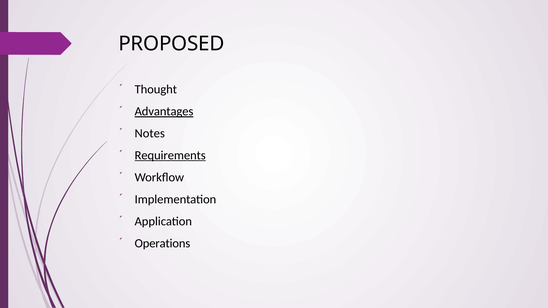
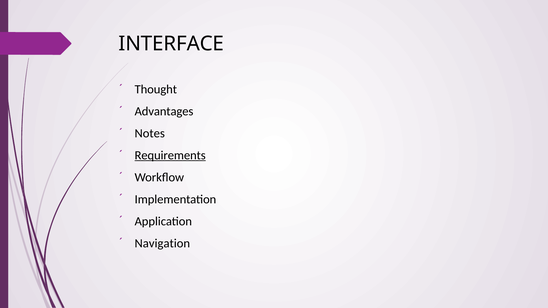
PROPOSED: PROPOSED -> INTERFACE (171, 44)
Advantages underline: present -> none (164, 112)
Operations: Operations -> Navigation (162, 243)
